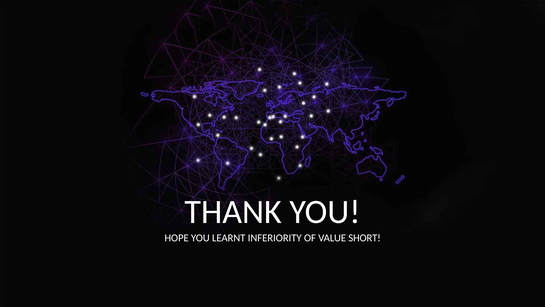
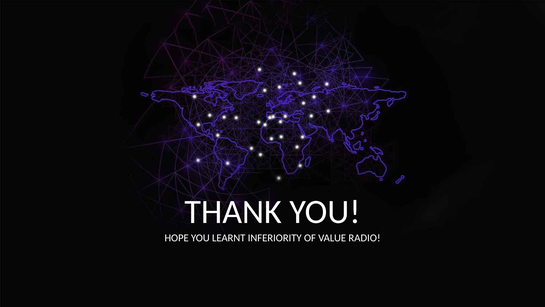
SHORT: SHORT -> RADIO (364, 238)
